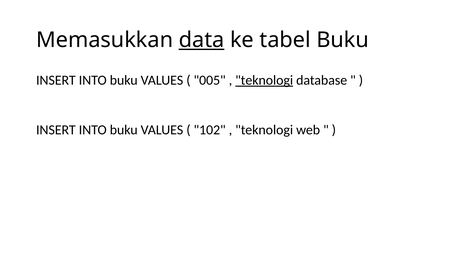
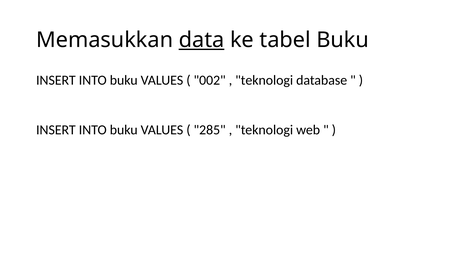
005: 005 -> 002 (210, 80)
teknologi underline: present -> none (264, 80)
102: 102 -> 285 (210, 130)
